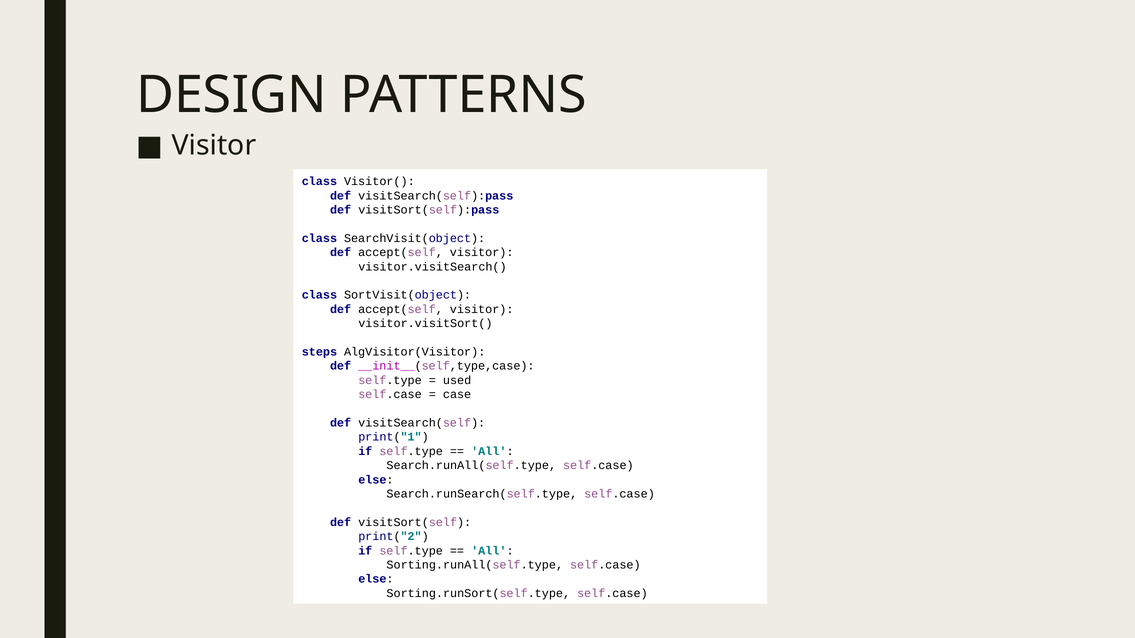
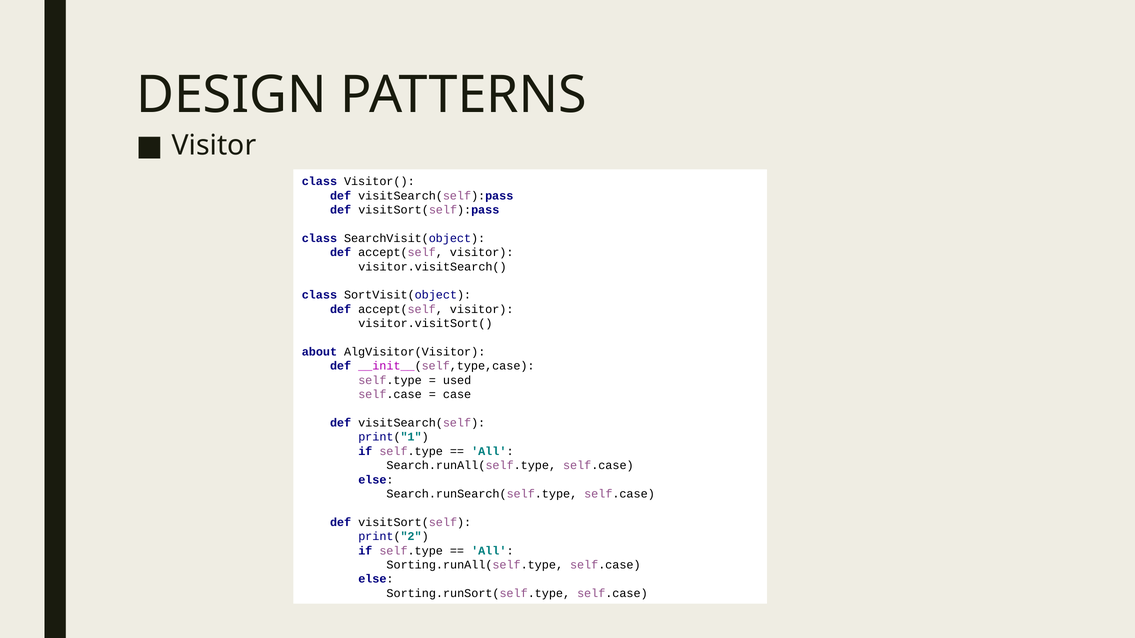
steps: steps -> about (319, 352)
